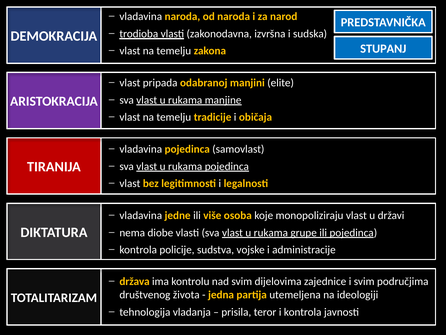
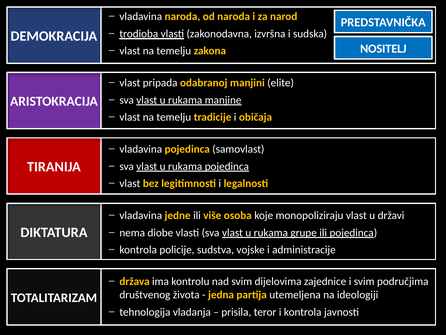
STUPANJ: STUPANJ -> NOSITELJ (383, 48)
